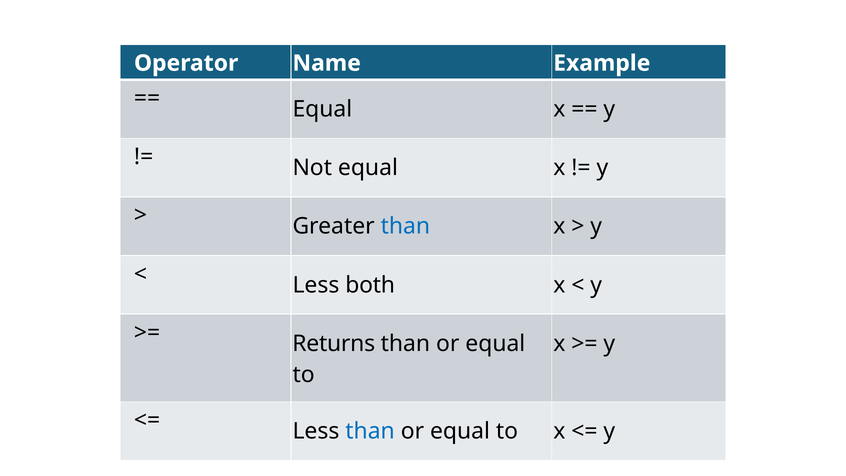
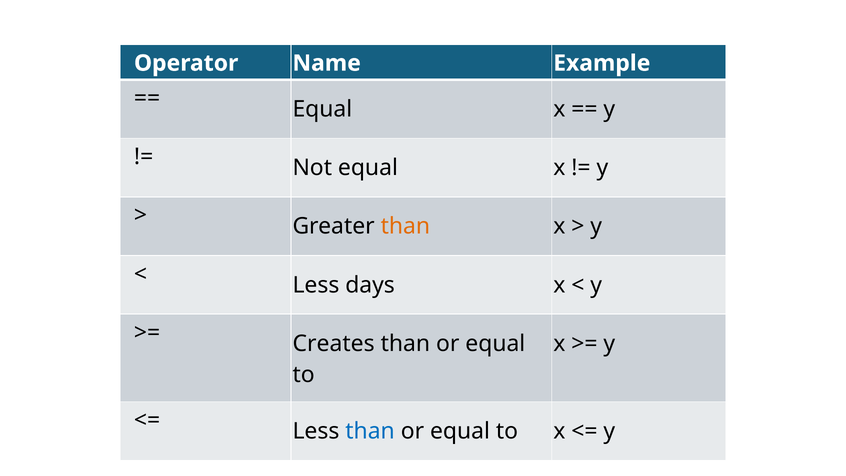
than colour: blue -> orange (405, 226)
both: both -> days (370, 285)
Returns: Returns -> Creates (334, 343)
